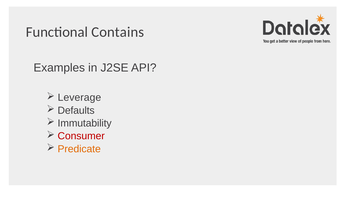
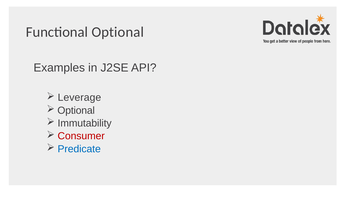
Functional Contains: Contains -> Optional (118, 32)
Defaults: Defaults -> Optional (76, 111)
Predicate colour: orange -> blue (79, 149)
